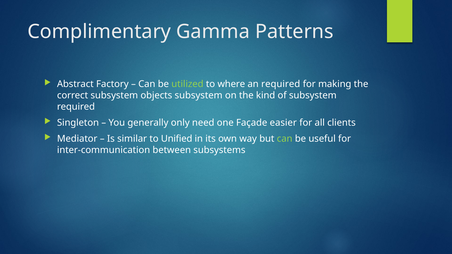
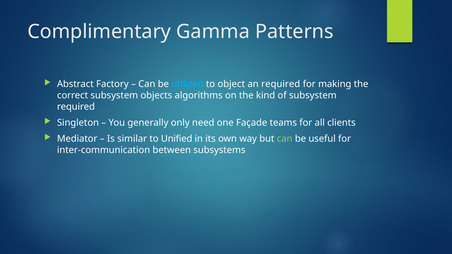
utilized colour: light green -> light blue (187, 84)
where: where -> object (231, 84)
objects subsystem: subsystem -> algorithms (199, 95)
easier: easier -> teams (283, 123)
